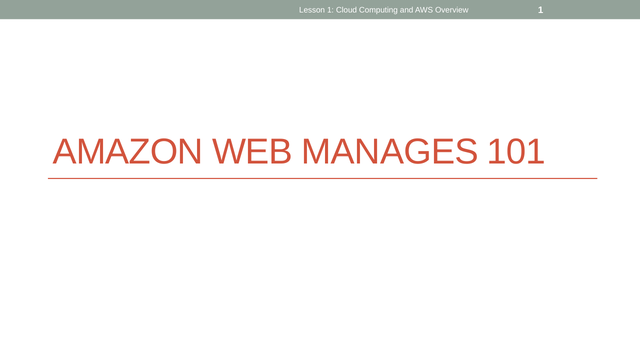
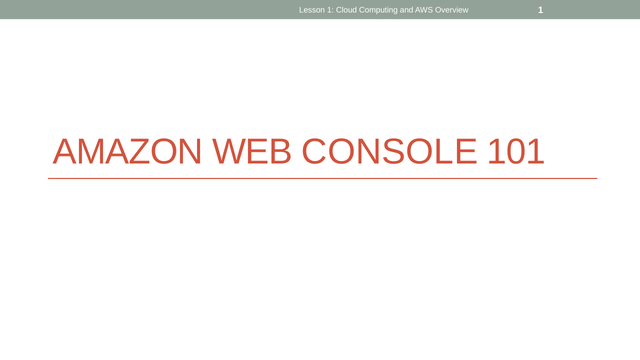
MANAGES: MANAGES -> CONSOLE (390, 152)
